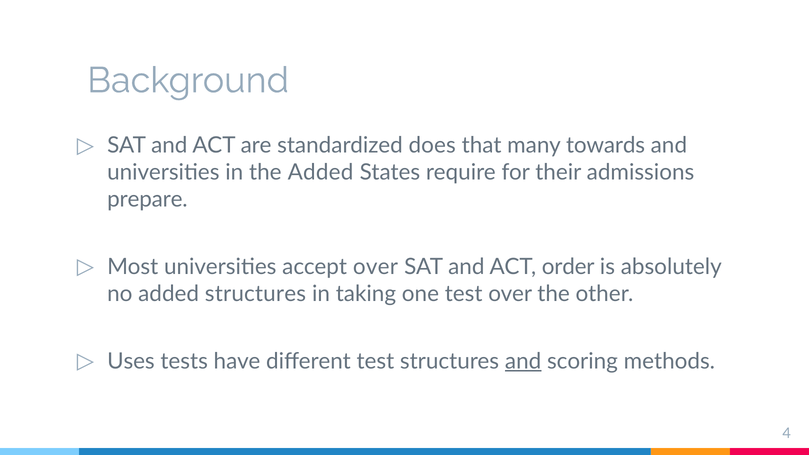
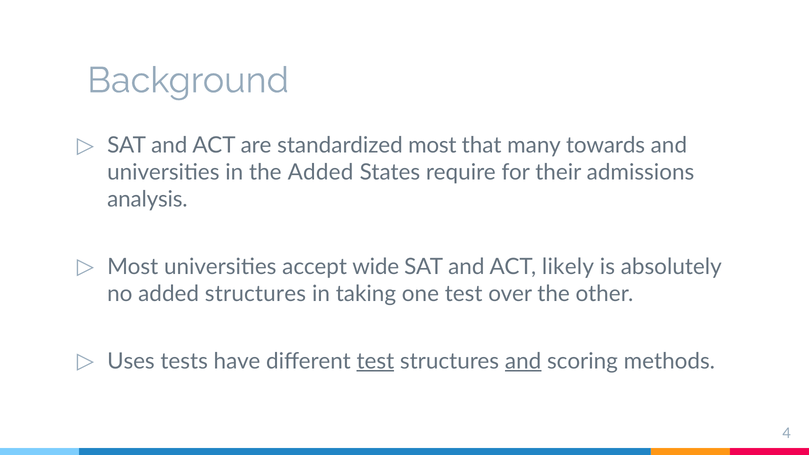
standardized does: does -> most (432, 145)
prepare: prepare -> analysis (147, 199)
accept over: over -> wide (376, 267)
order: order -> likely (568, 267)
test underline: none -> present (375, 361)
